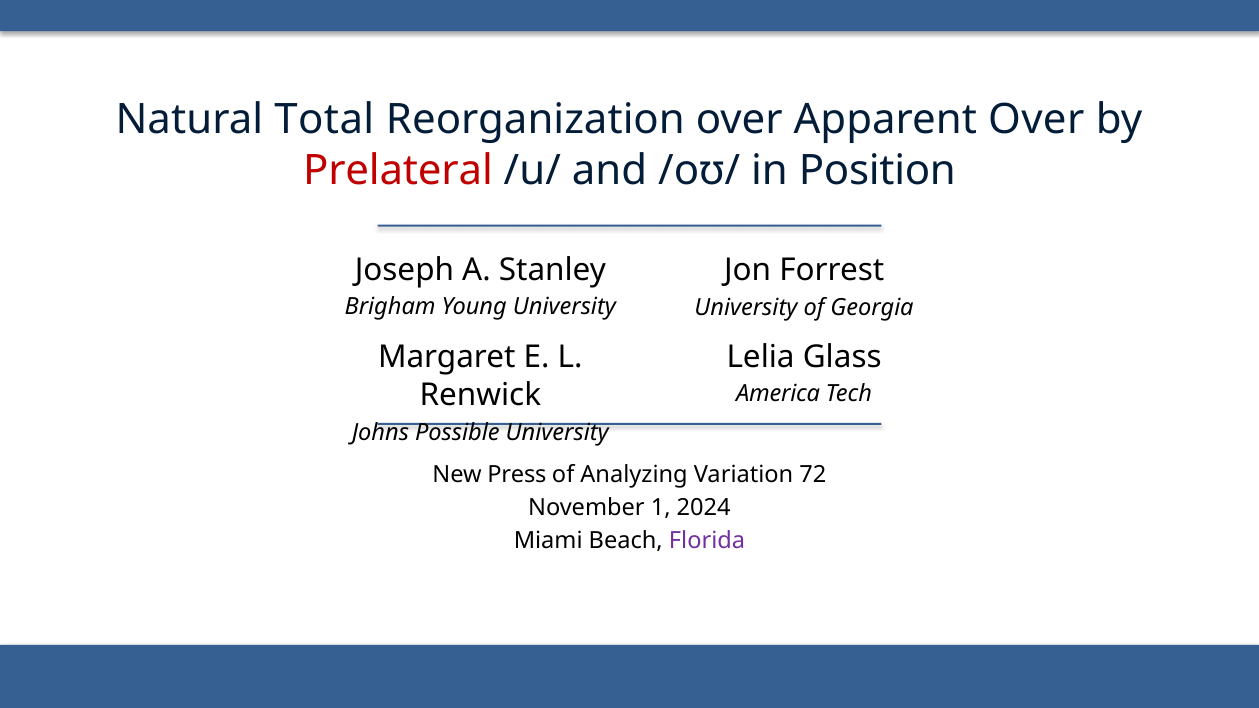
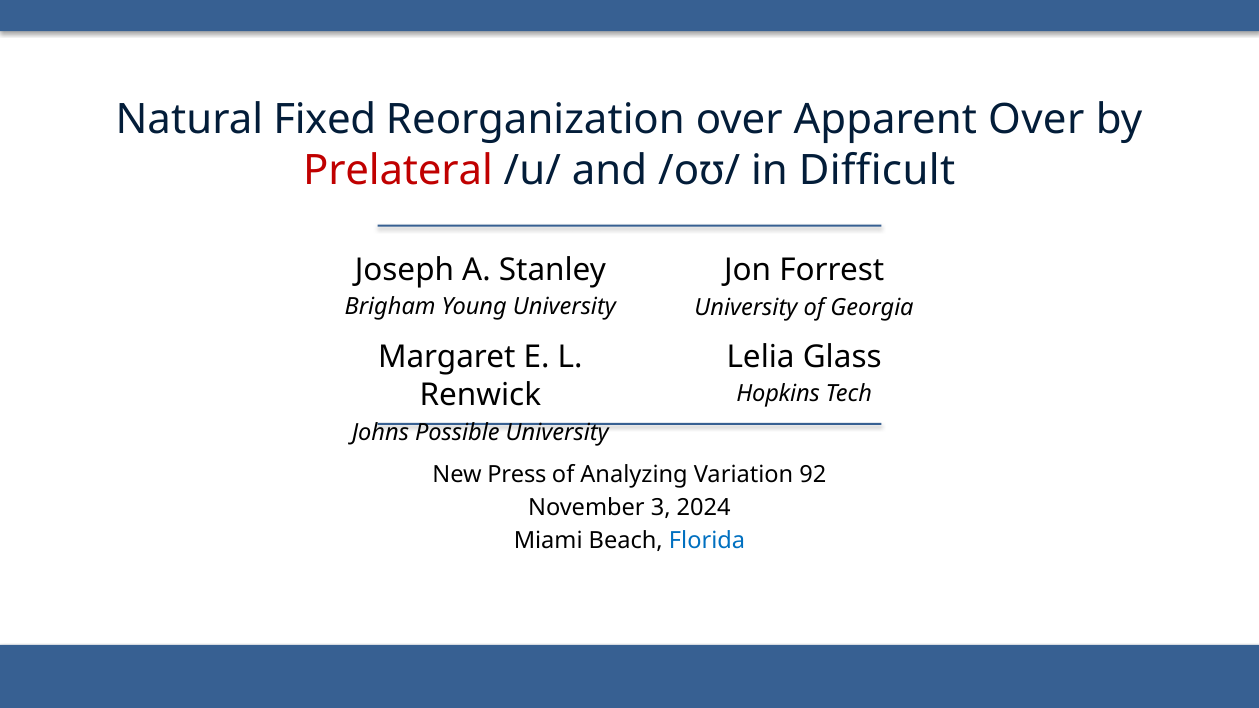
Total: Total -> Fixed (325, 120)
Position: Position -> Difficult (877, 170)
America: America -> Hopkins (778, 394)
72: 72 -> 92 (813, 474)
1: 1 -> 3 (661, 507)
Florida colour: purple -> blue (707, 541)
